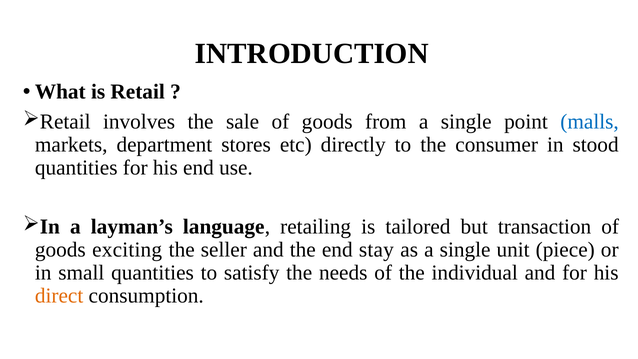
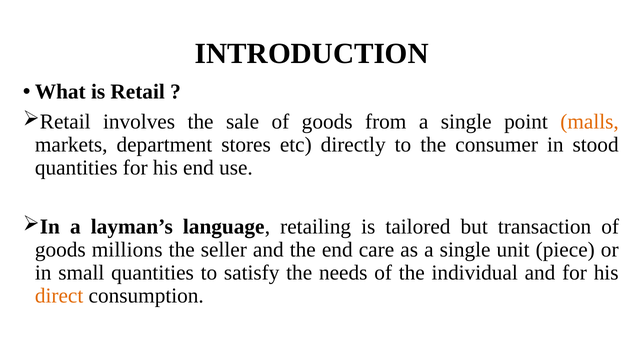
malls colour: blue -> orange (590, 122)
exciting: exciting -> millions (127, 250)
stay: stay -> care (376, 250)
